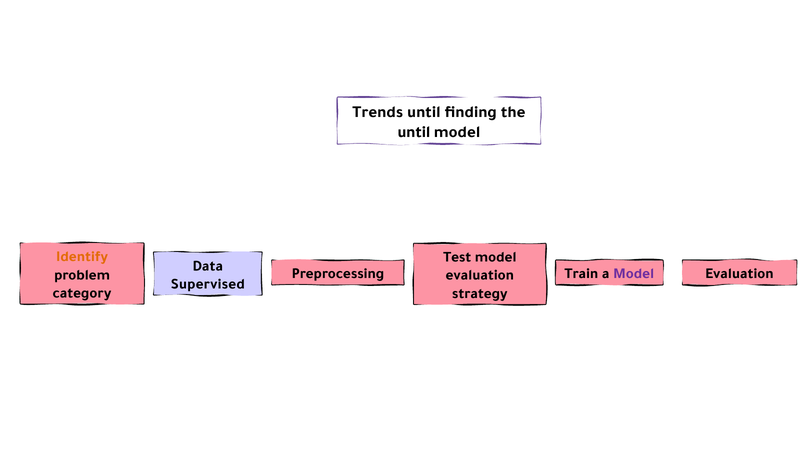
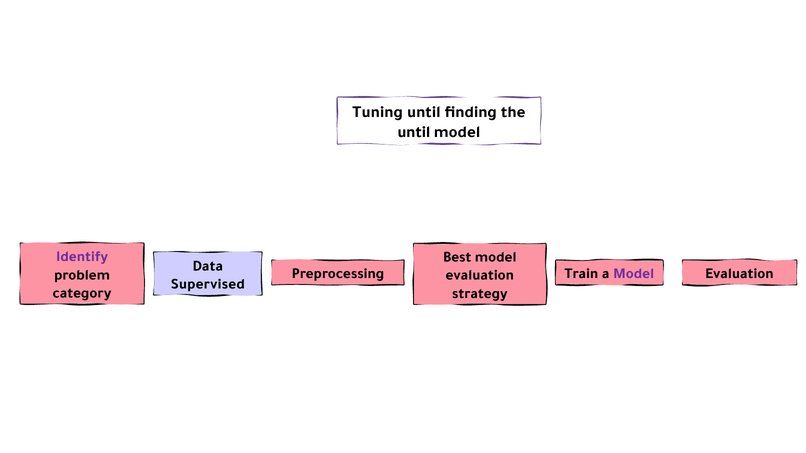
Trends: Trends -> Tuning (378, 112)
Identify colour: orange -> purple (82, 257)
Test: Test -> Best (457, 257)
